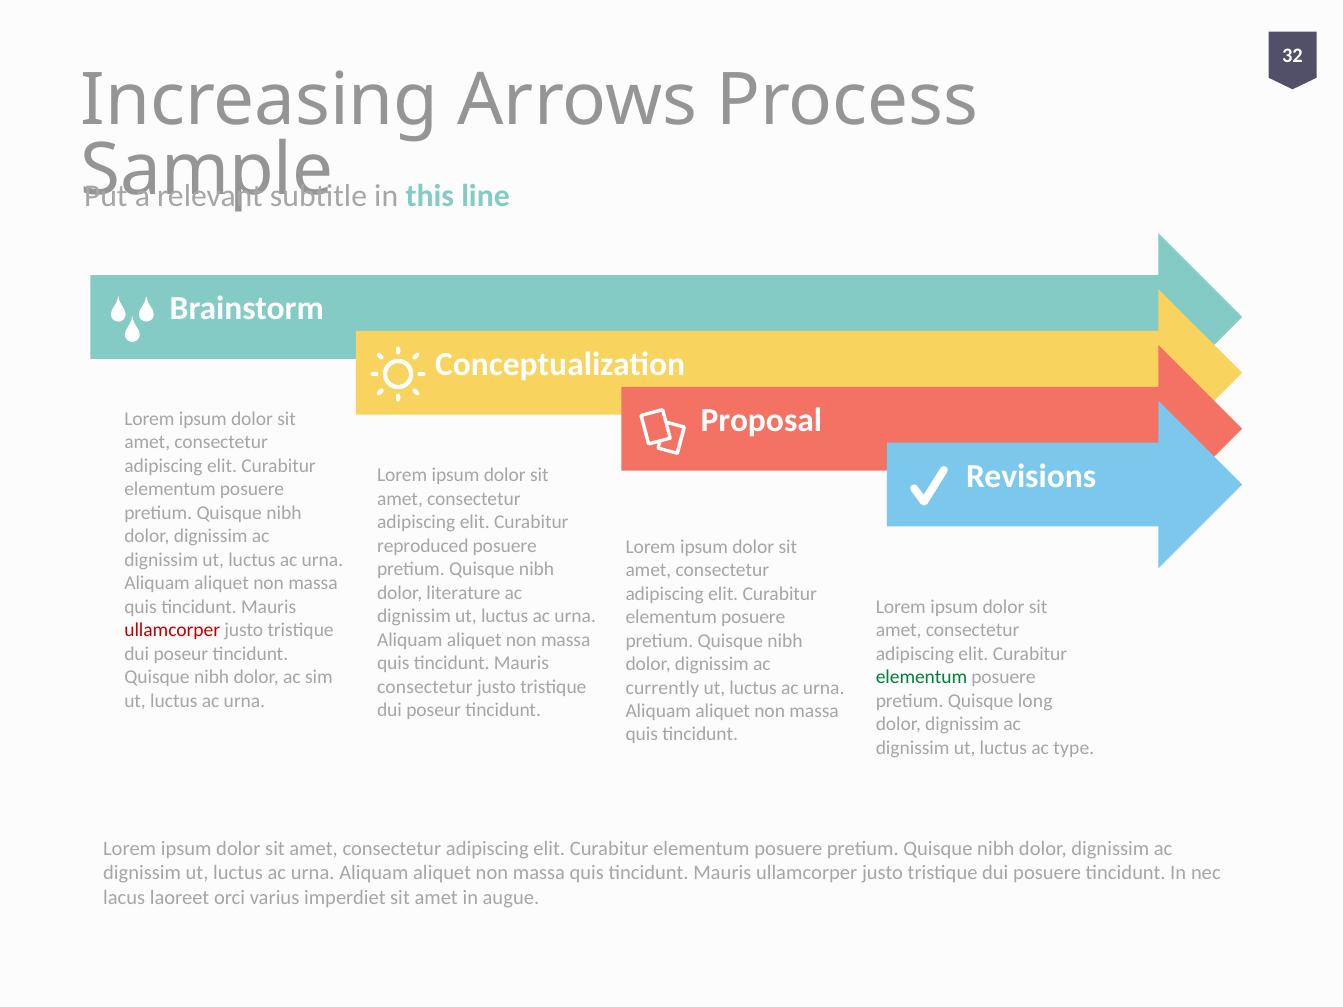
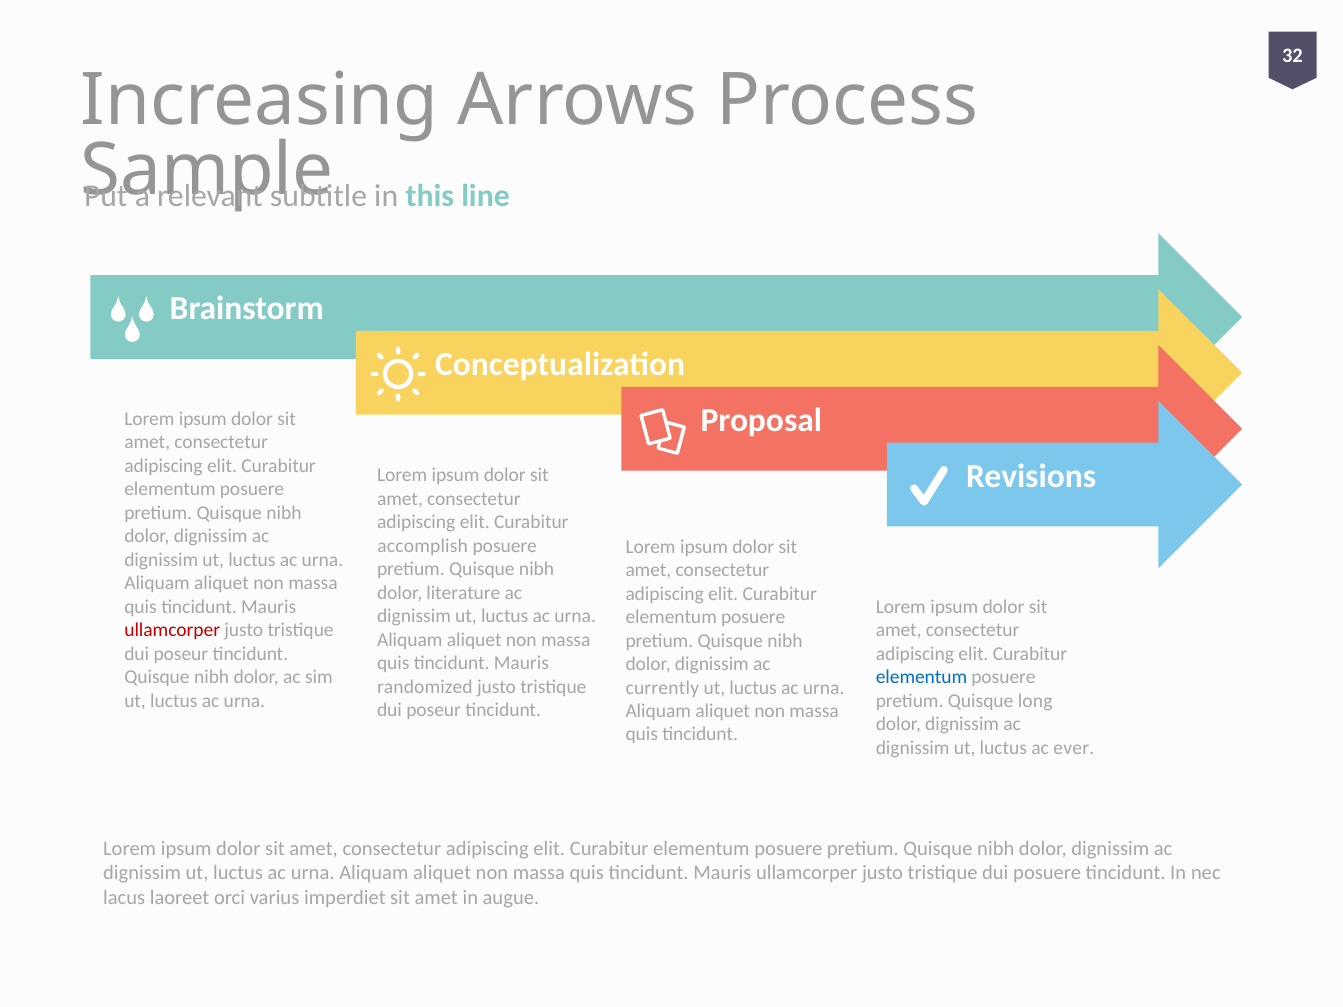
reproduced: reproduced -> accomplish (423, 546)
elementum colour: green -> blue (922, 678)
consectetur: consectetur -> randomized (425, 687)
type: type -> ever (1074, 748)
